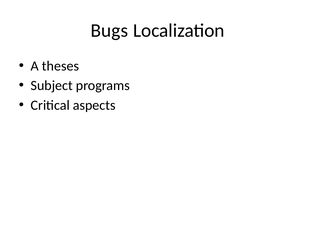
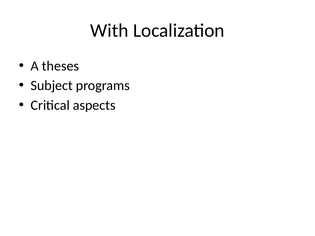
Bugs: Bugs -> With (109, 30)
